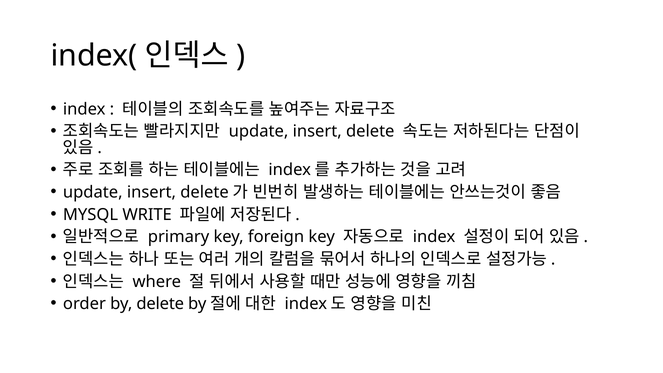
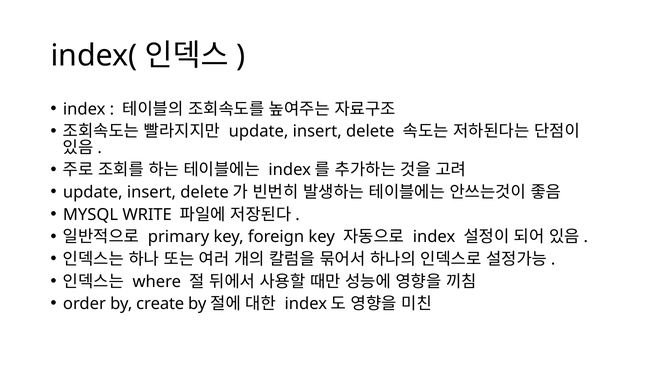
by delete: delete -> create (160, 304)
